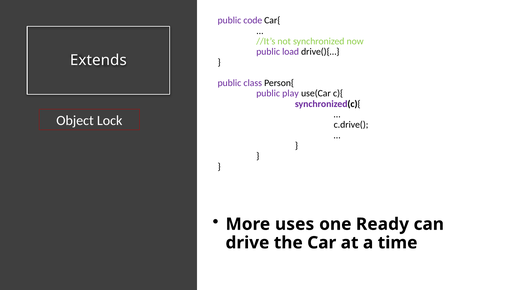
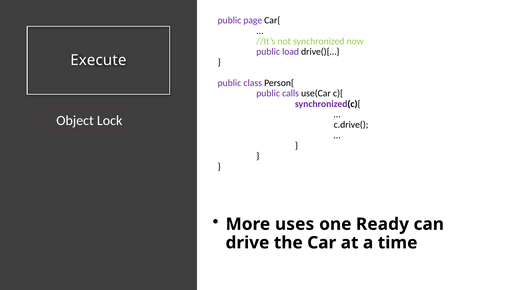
code: code -> page (253, 20)
Extends: Extends -> Execute (98, 60)
play: play -> calls (291, 94)
